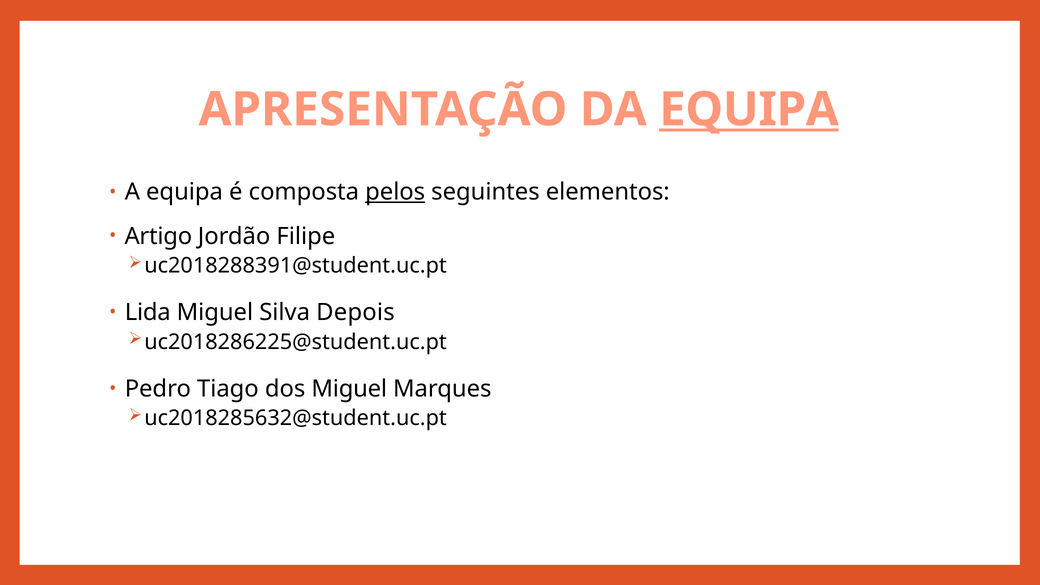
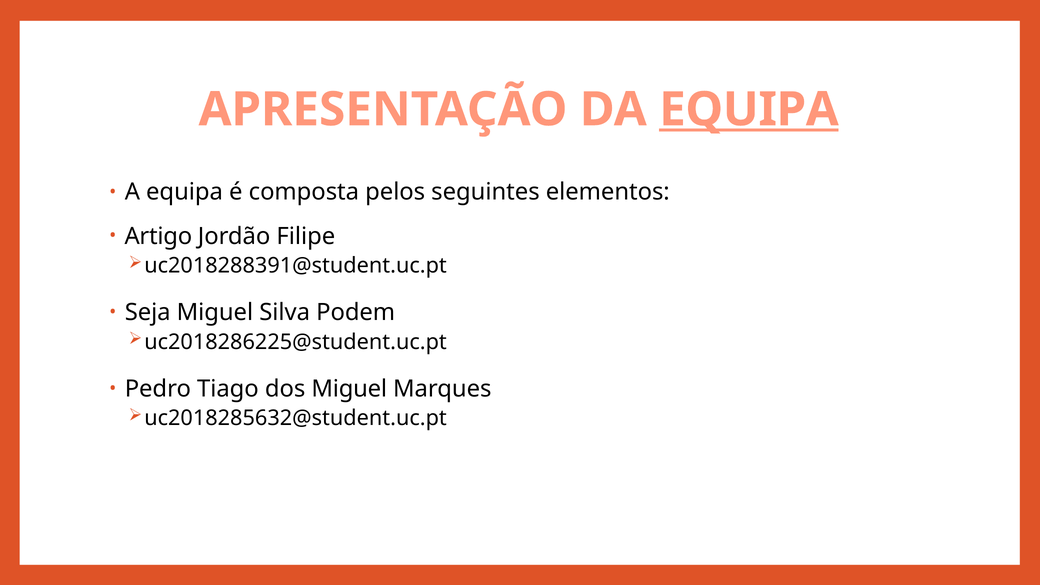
pelos underline: present -> none (395, 192)
Lida: Lida -> Seja (148, 313)
Depois: Depois -> Podem (356, 313)
